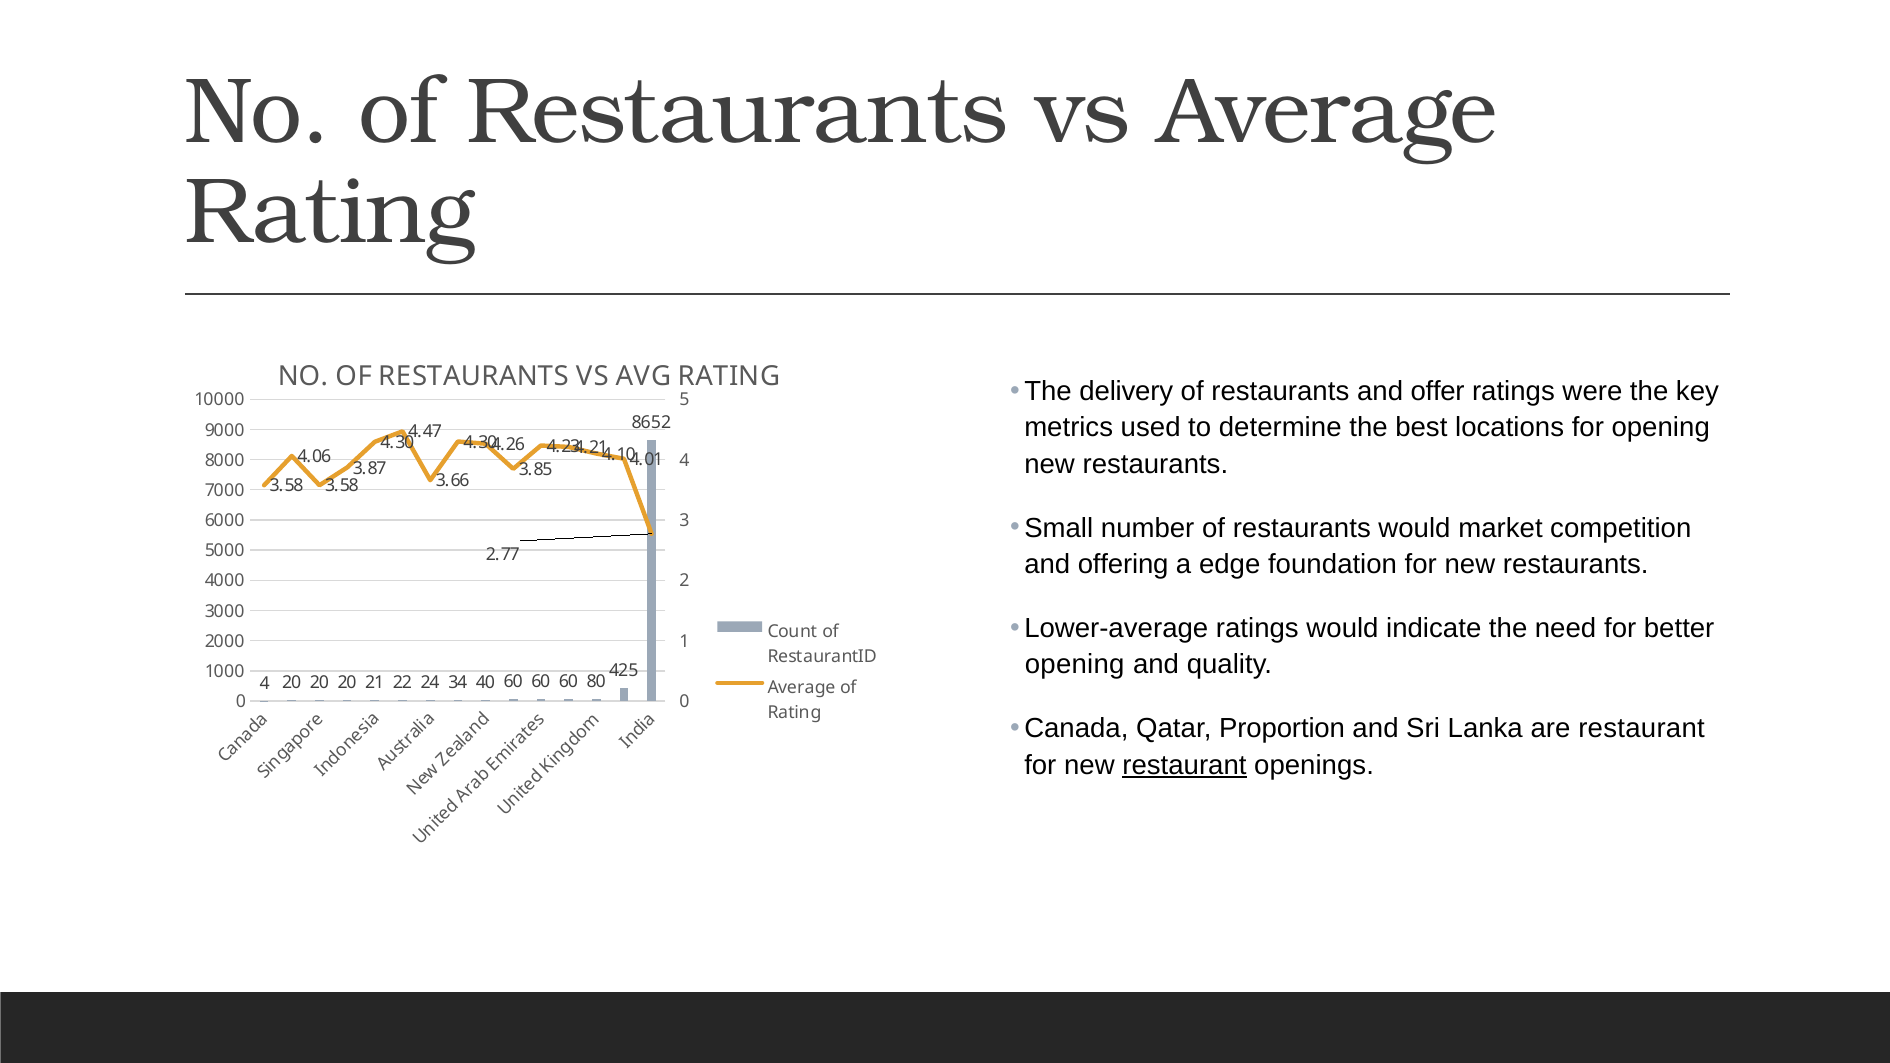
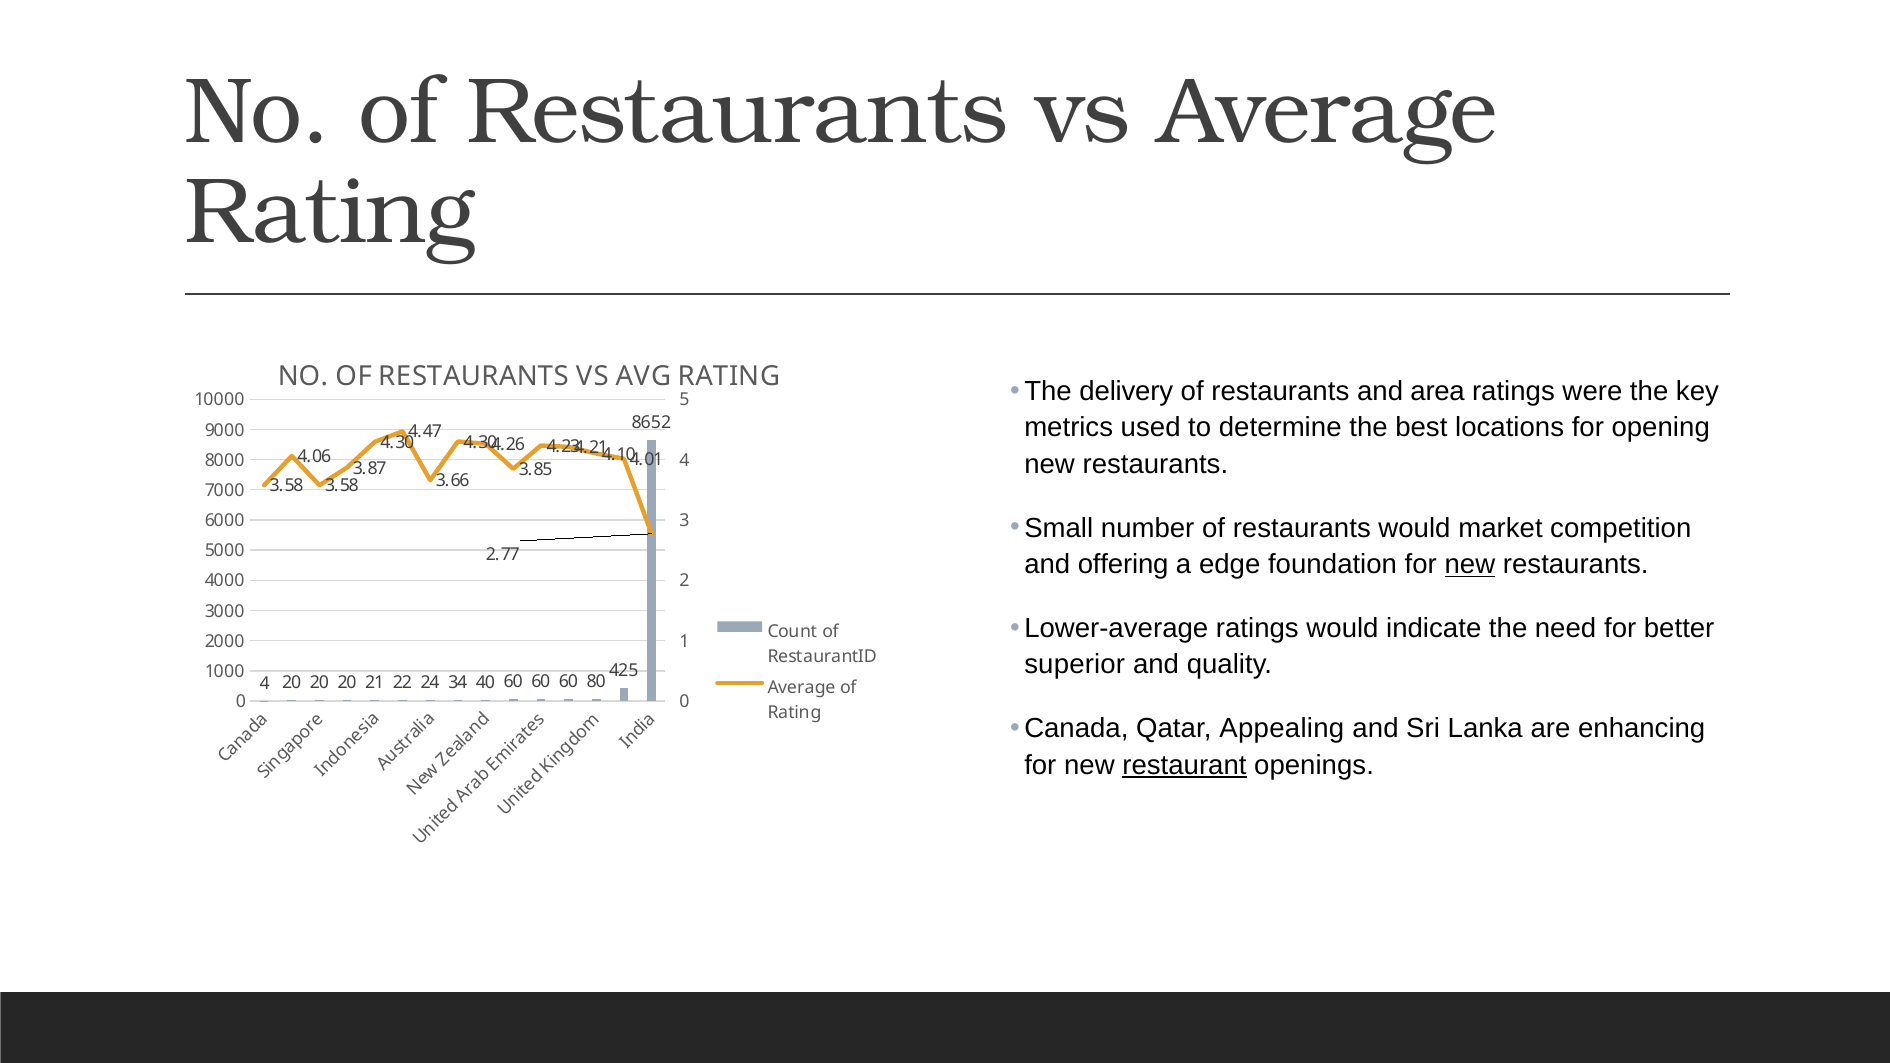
offer: offer -> area (1438, 391)
new underline: none -> present (1470, 565)
opening: opening -> superior (1075, 665)
Proportion: Proportion -> Appealing (1282, 729)
are restaurant: restaurant -> enhancing (1642, 729)
